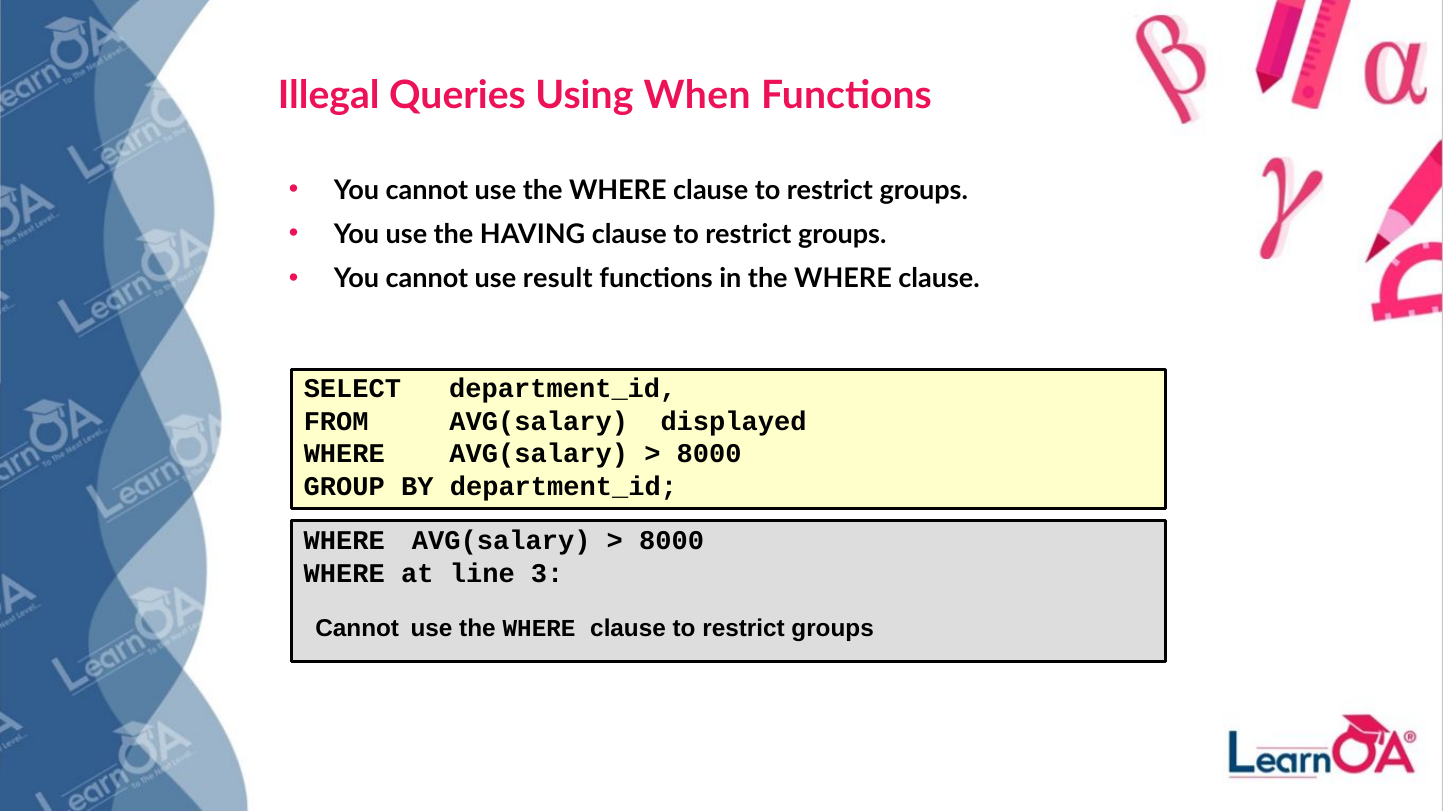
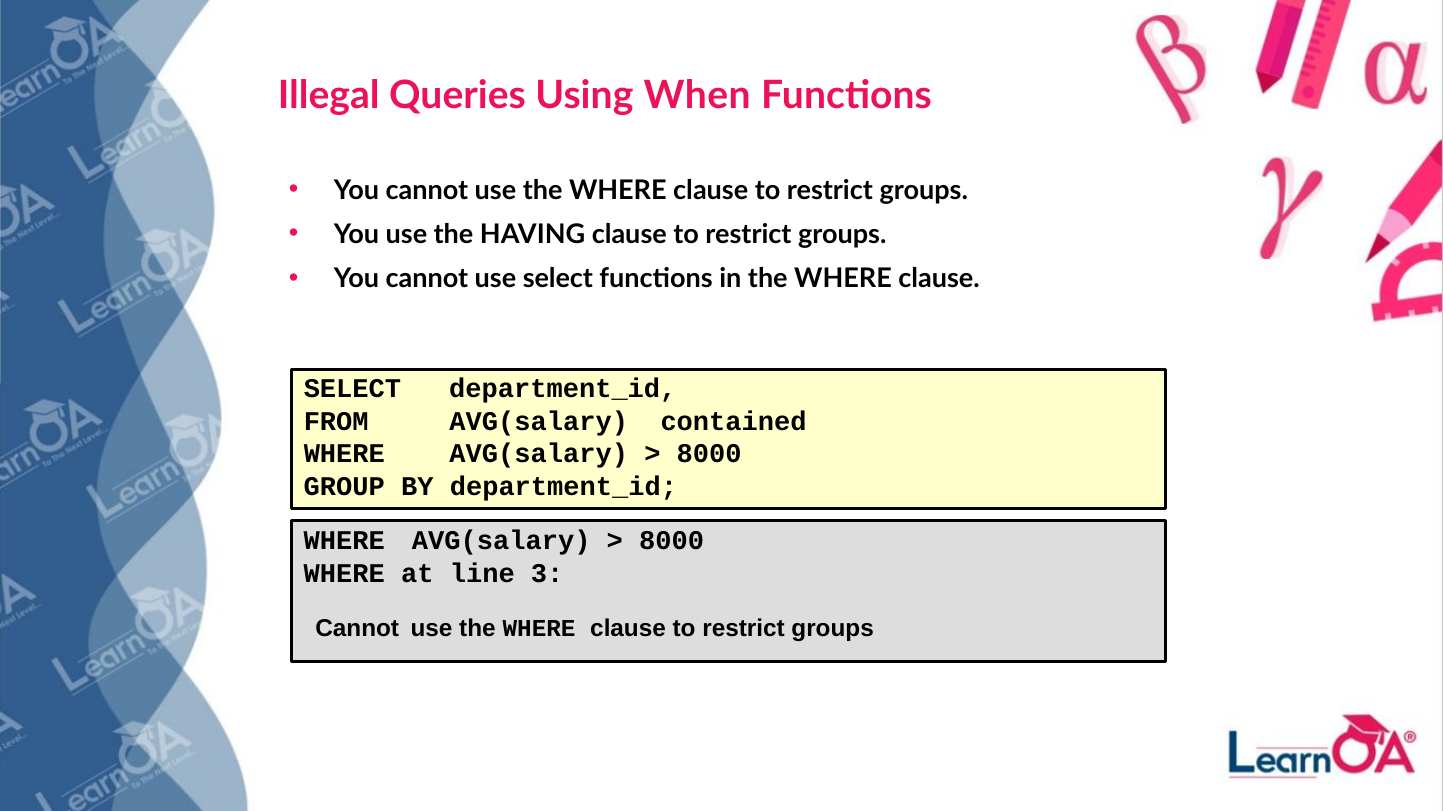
use result: result -> select (558, 279)
displayed: displayed -> contained (734, 422)
